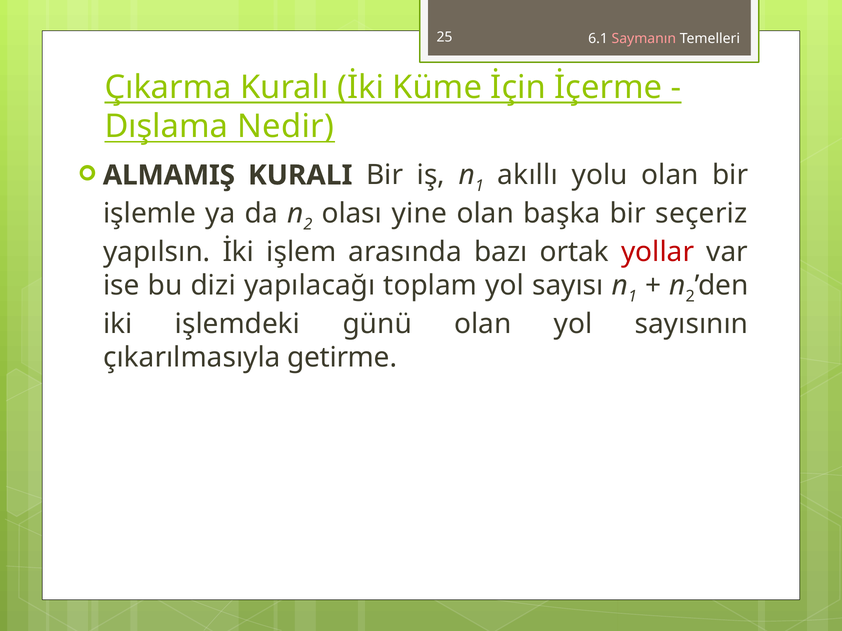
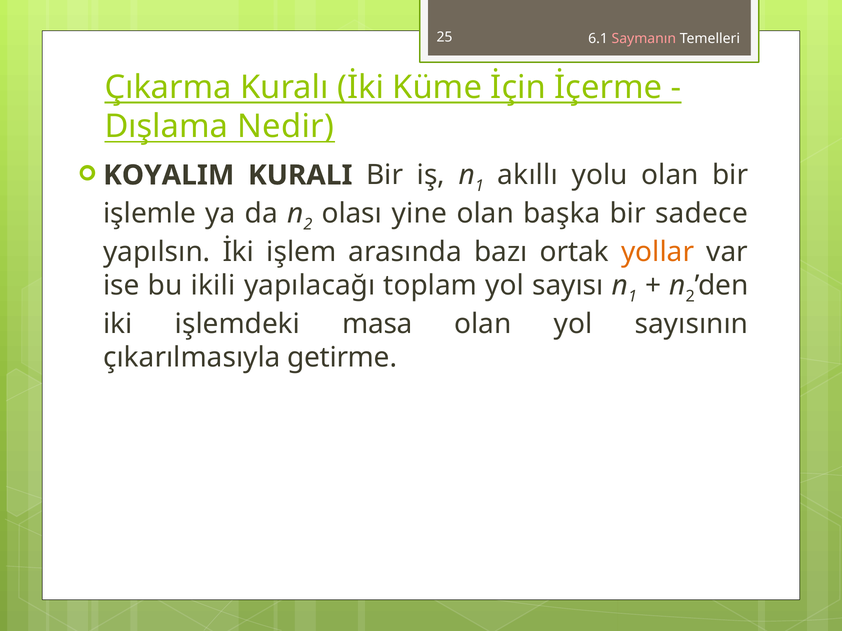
ALMAMIŞ: ALMAMIŞ -> KOYALIM (169, 175)
seçeriz: seçeriz -> sadece (702, 214)
yollar colour: red -> orange (658, 252)
dizi: dizi -> ikili (213, 286)
günü: günü -> masa (377, 324)
